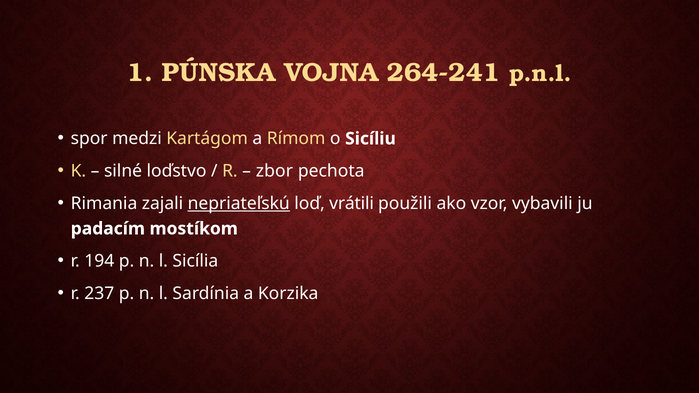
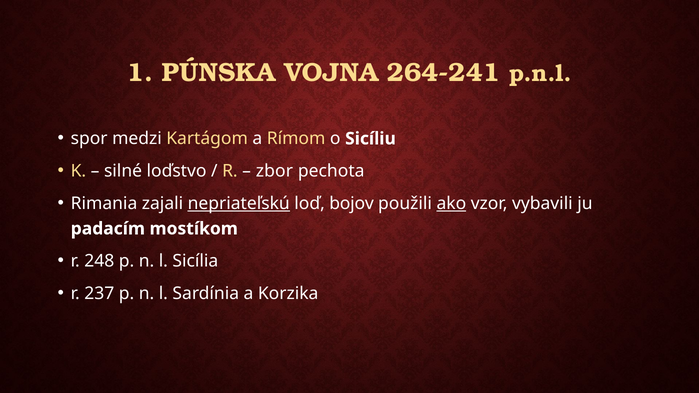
vrátili: vrátili -> bojov (352, 204)
ako underline: none -> present (451, 204)
194: 194 -> 248 (99, 261)
